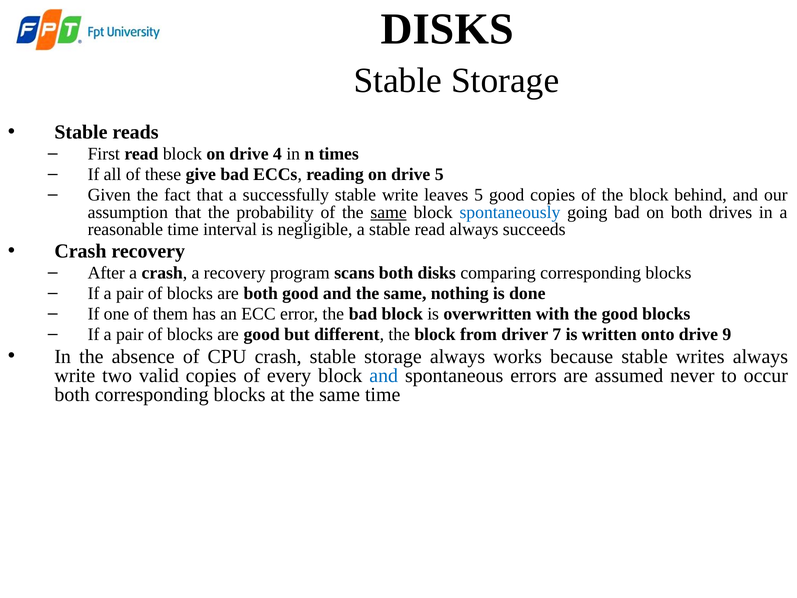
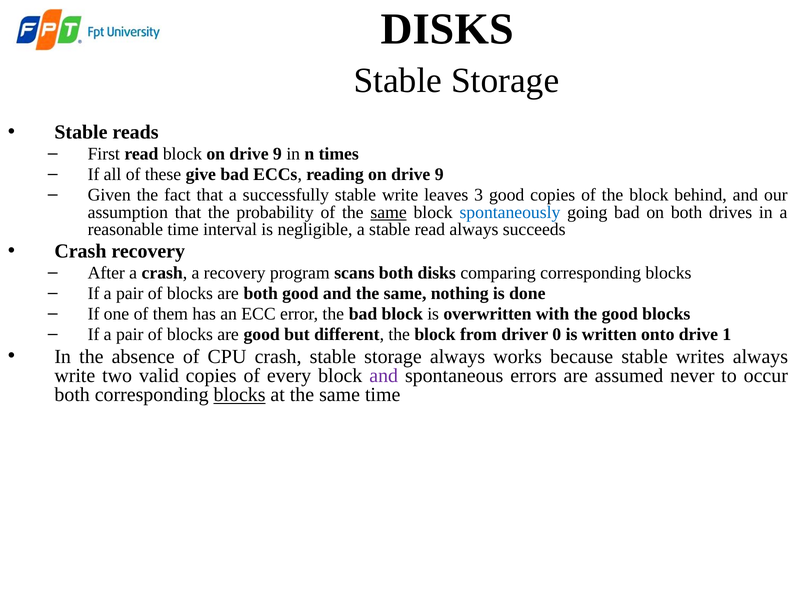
block on drive 4: 4 -> 9 (277, 154)
reading on drive 5: 5 -> 9 (439, 175)
leaves 5: 5 -> 3 (479, 195)
7: 7 -> 0 (557, 334)
9: 9 -> 1 (727, 334)
and colour: blue -> purple (384, 376)
blocks underline: none -> present (240, 395)
